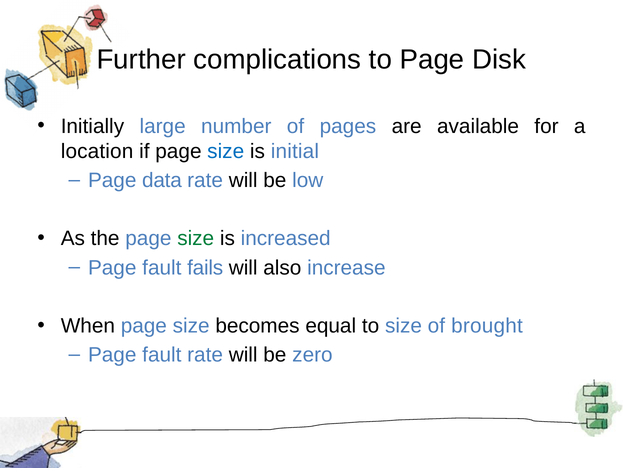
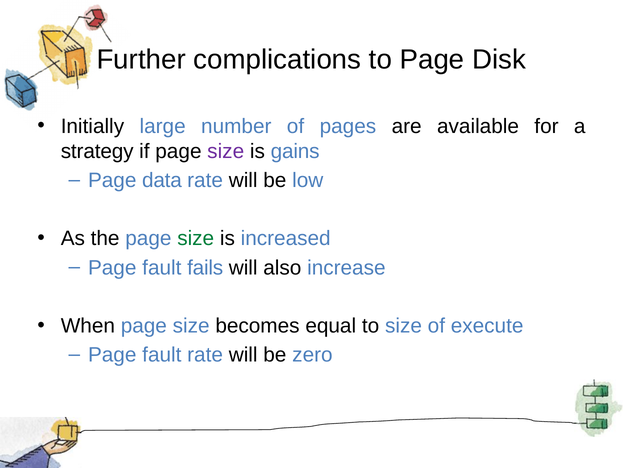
location: location -> strategy (97, 151)
size colour: blue -> purple (226, 151)
initial: initial -> gains (295, 151)
brought: brought -> execute (487, 325)
